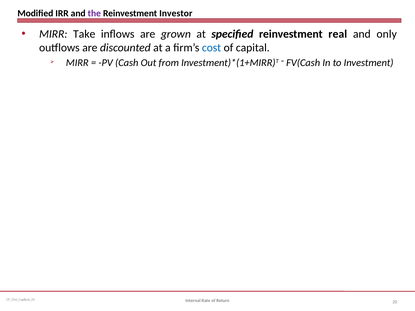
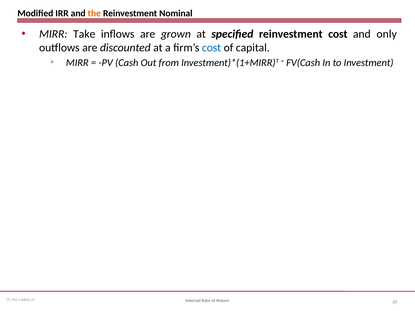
the colour: purple -> orange (94, 13)
Investor: Investor -> Nominal (176, 13)
reinvestment real: real -> cost (338, 34)
